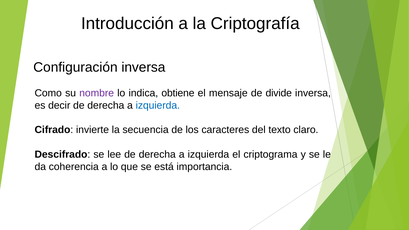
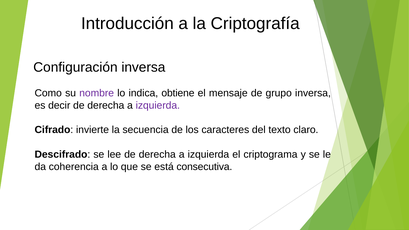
divide: divide -> grupo (279, 93)
izquierda colour: blue -> purple (158, 105)
importancia: importancia -> consecutiva (204, 167)
